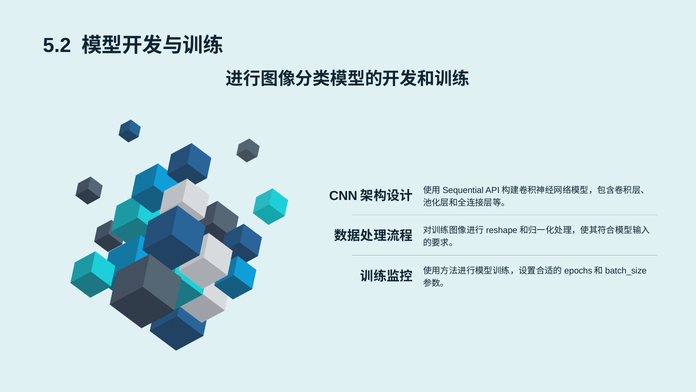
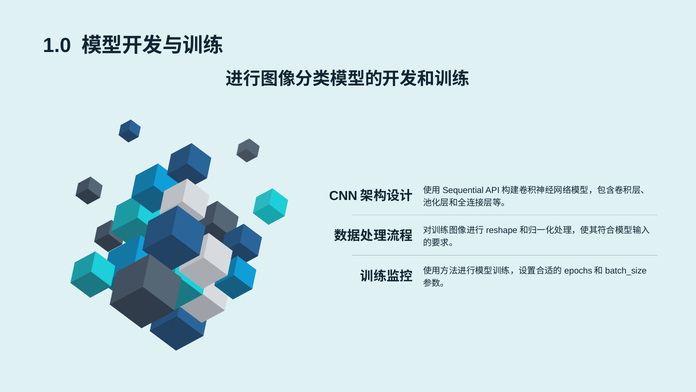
5.2: 5.2 -> 1.0 (57, 45)
